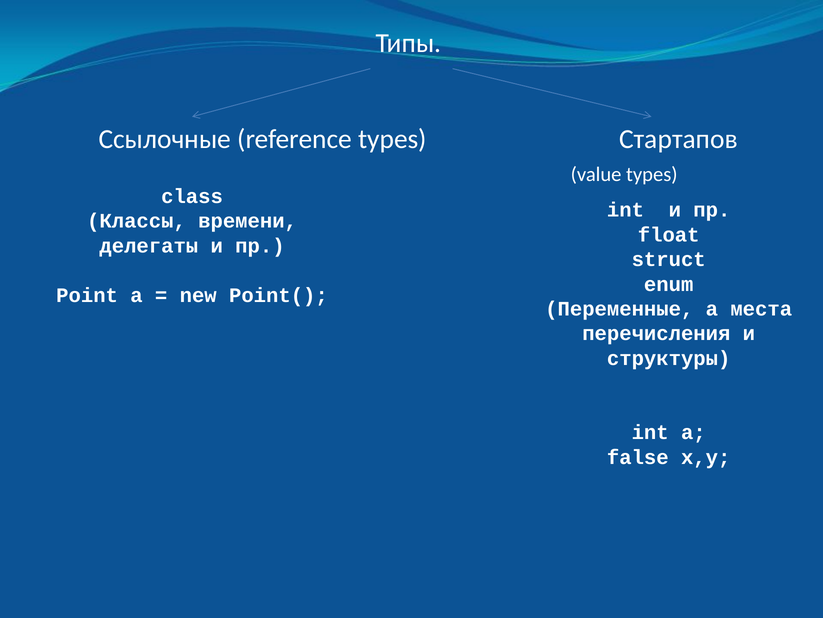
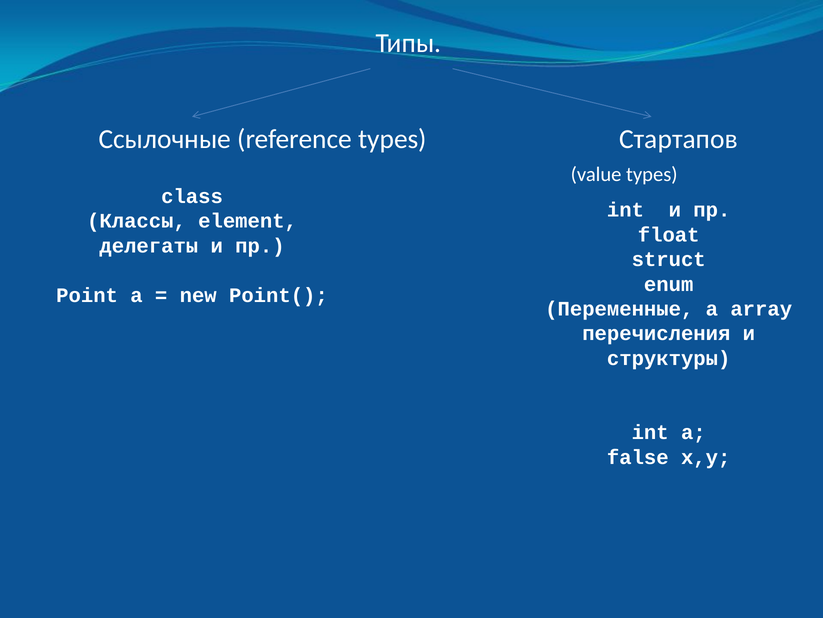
времени: времени -> element (248, 221)
места: места -> array (761, 309)
